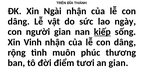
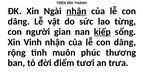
nhận underline: none -> present (76, 11)
ngày: ngày -> từng (125, 21)
an gian: gian -> trưa (119, 62)
